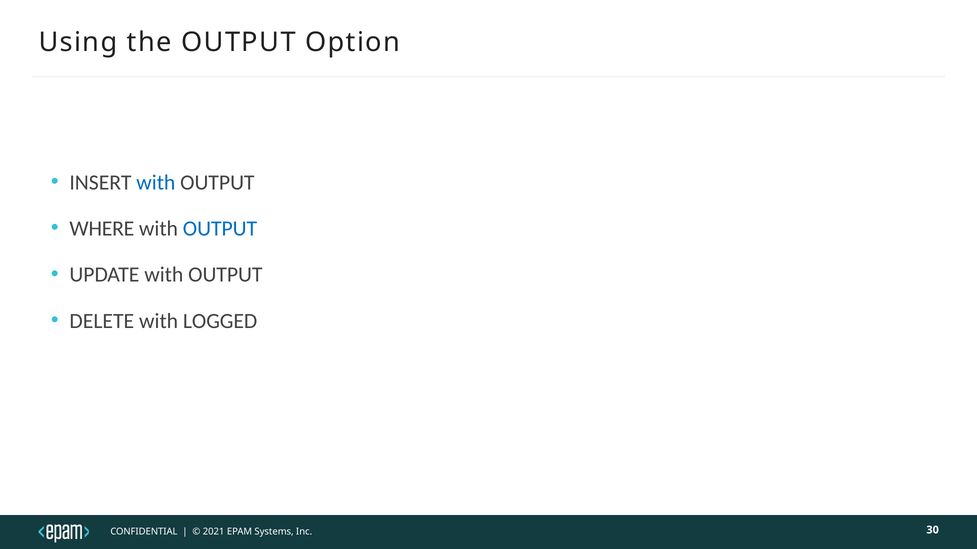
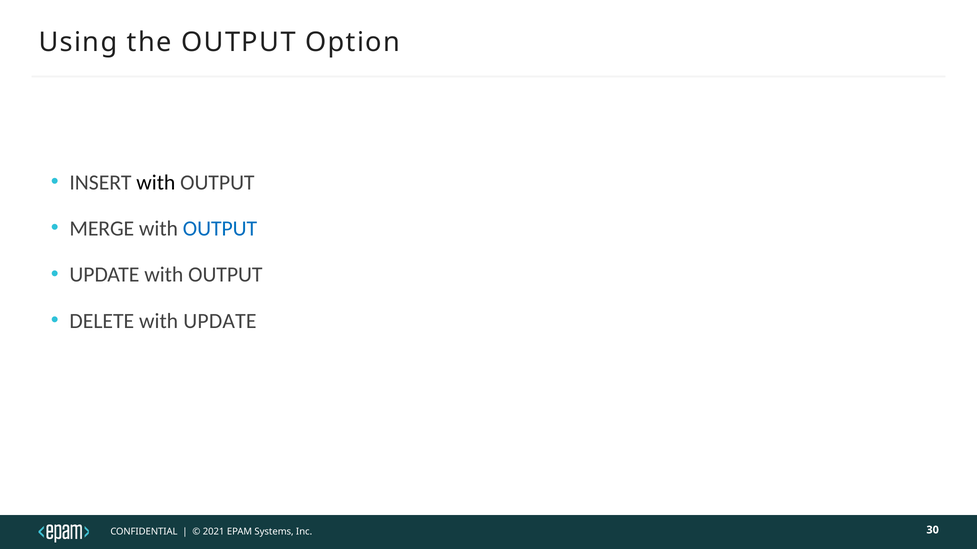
with colour: blue -> black (156, 183)
WHERE: WHERE -> MERGE (102, 229)
with LOGGED: LOGGED -> UPDATE (220, 321)
